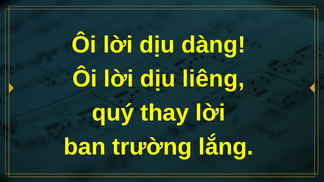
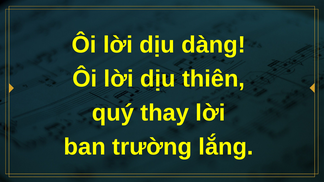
liêng: liêng -> thiên (214, 79)
